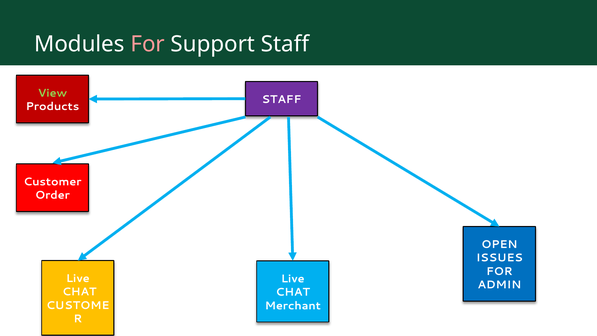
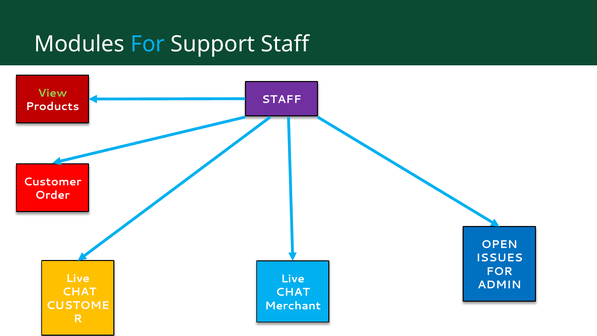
For colour: pink -> light blue (148, 44)
